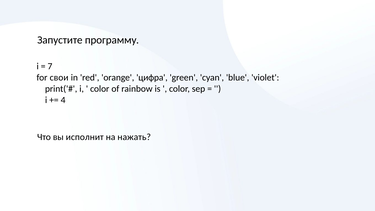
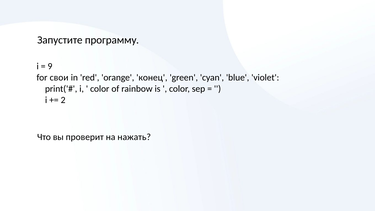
7: 7 -> 9 (50, 66)
цифра: цифра -> конец (152, 78)
4: 4 -> 2 (63, 100)
исполнит: исполнит -> проверит (85, 137)
